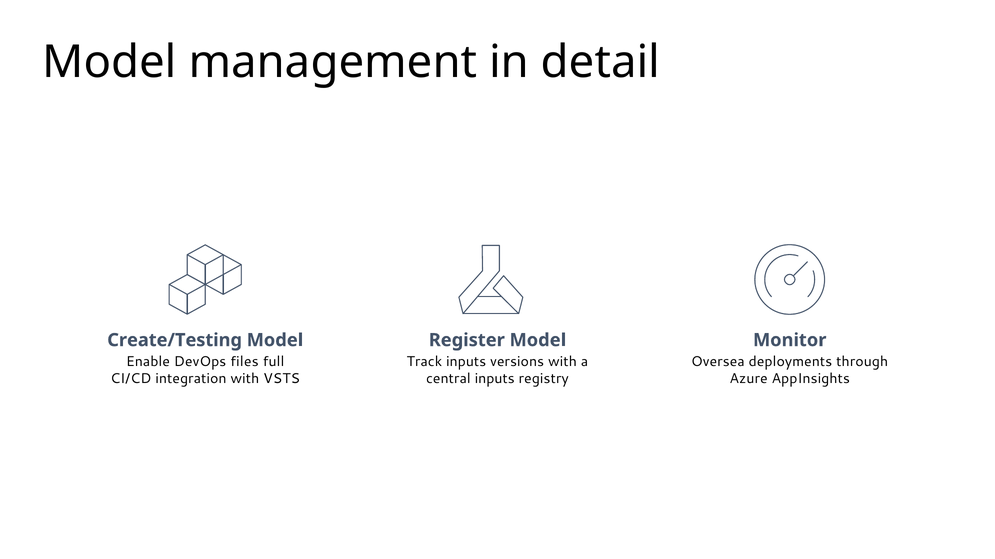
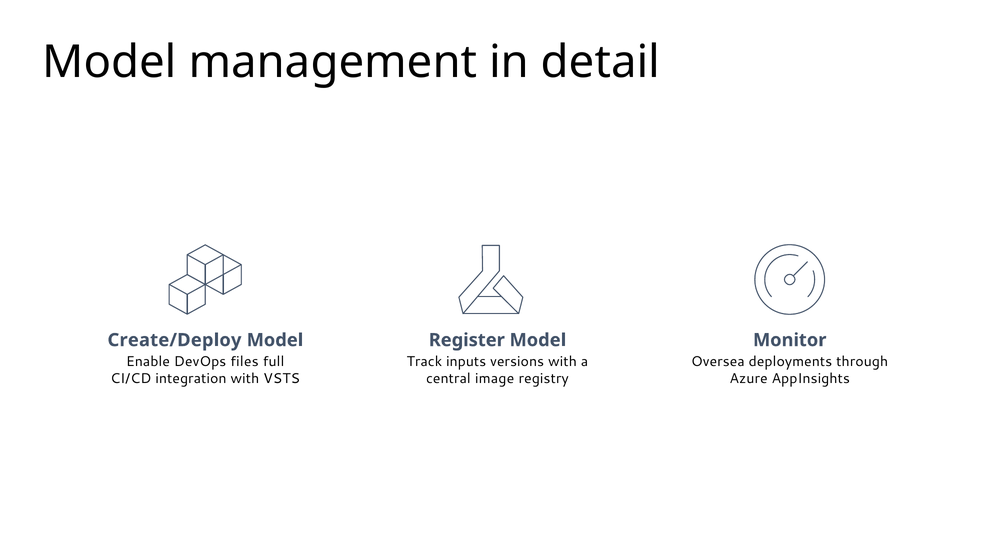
Create/Testing: Create/Testing -> Create/Deploy (174, 341)
central inputs: inputs -> image (495, 379)
